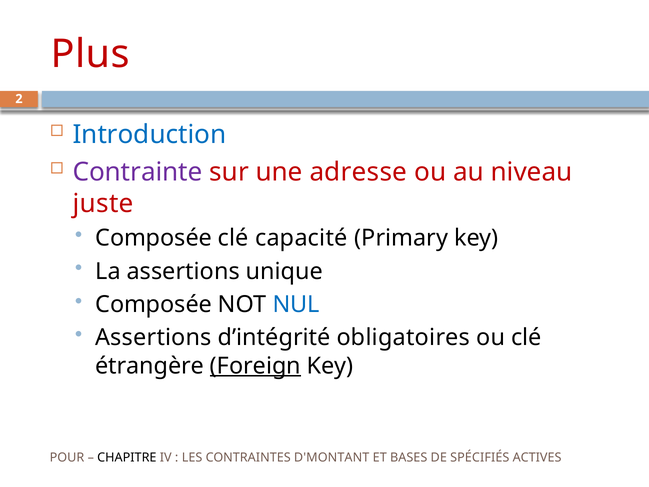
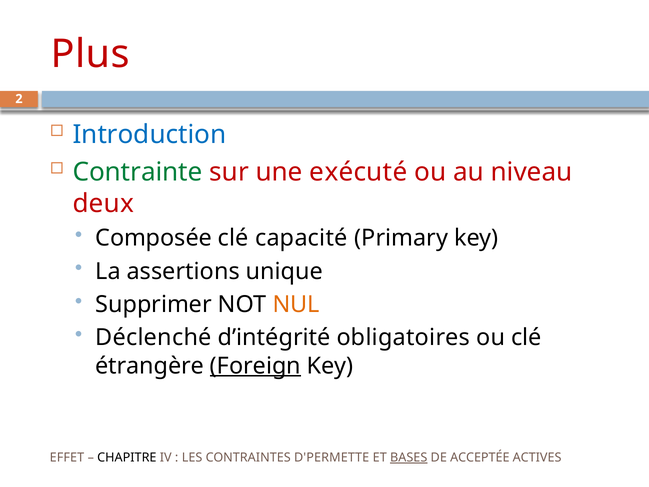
Contrainte colour: purple -> green (138, 172)
adresse: adresse -> exécuté (358, 172)
juste: juste -> deux (103, 203)
Composée: Composée -> Supprimer (154, 304)
NUL colour: blue -> orange (296, 304)
Assertions: Assertions -> Déclenché (153, 337)
POUR: POUR -> EFFET (67, 457)
D'MONTANT: D'MONTANT -> D'PERMETTE (332, 457)
BASES underline: none -> present (409, 457)
SPÉCIFIÉS: SPÉCIFIÉS -> ACCEPTÉE (480, 457)
